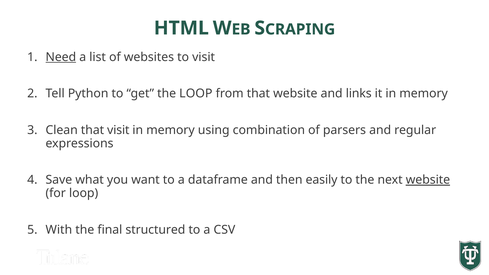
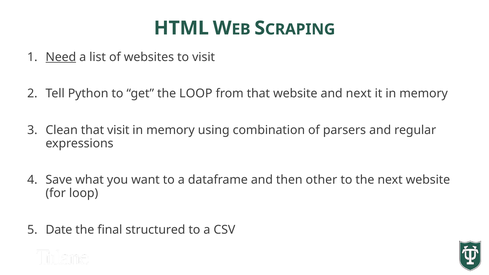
and links: links -> next (359, 94)
easily: easily -> other (321, 180)
website underline: present -> none (428, 180)
With: With -> Date (59, 230)
